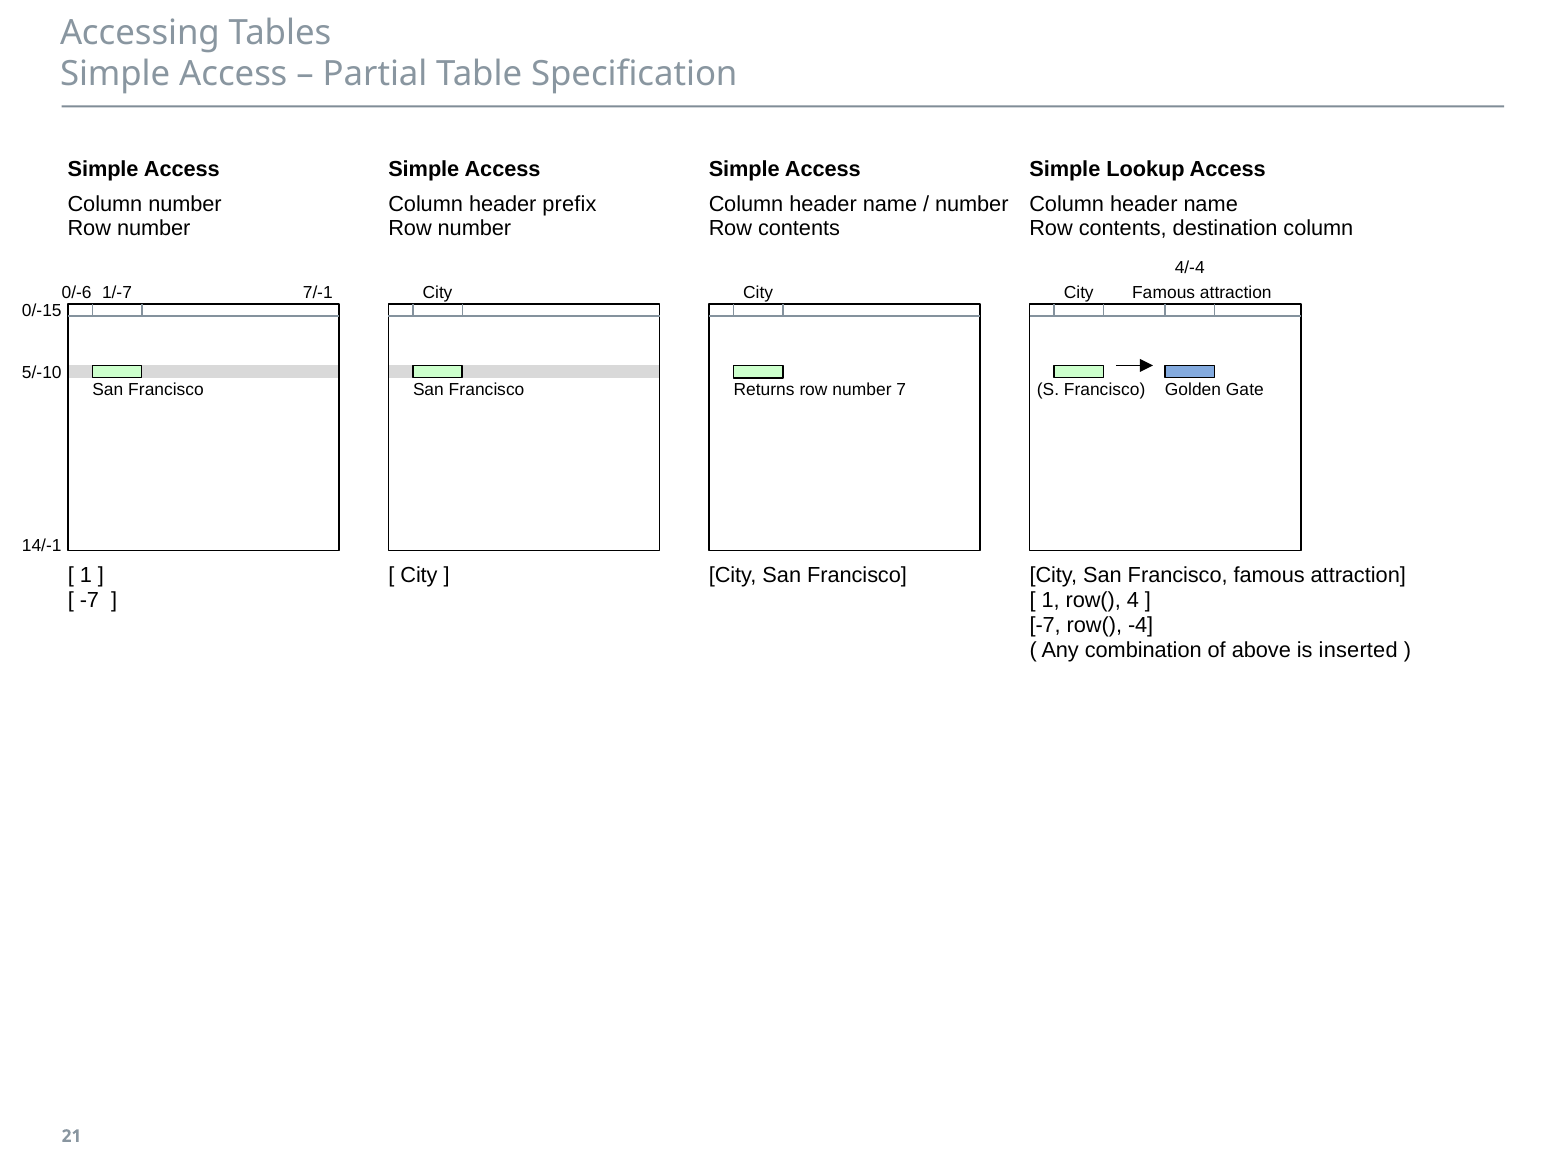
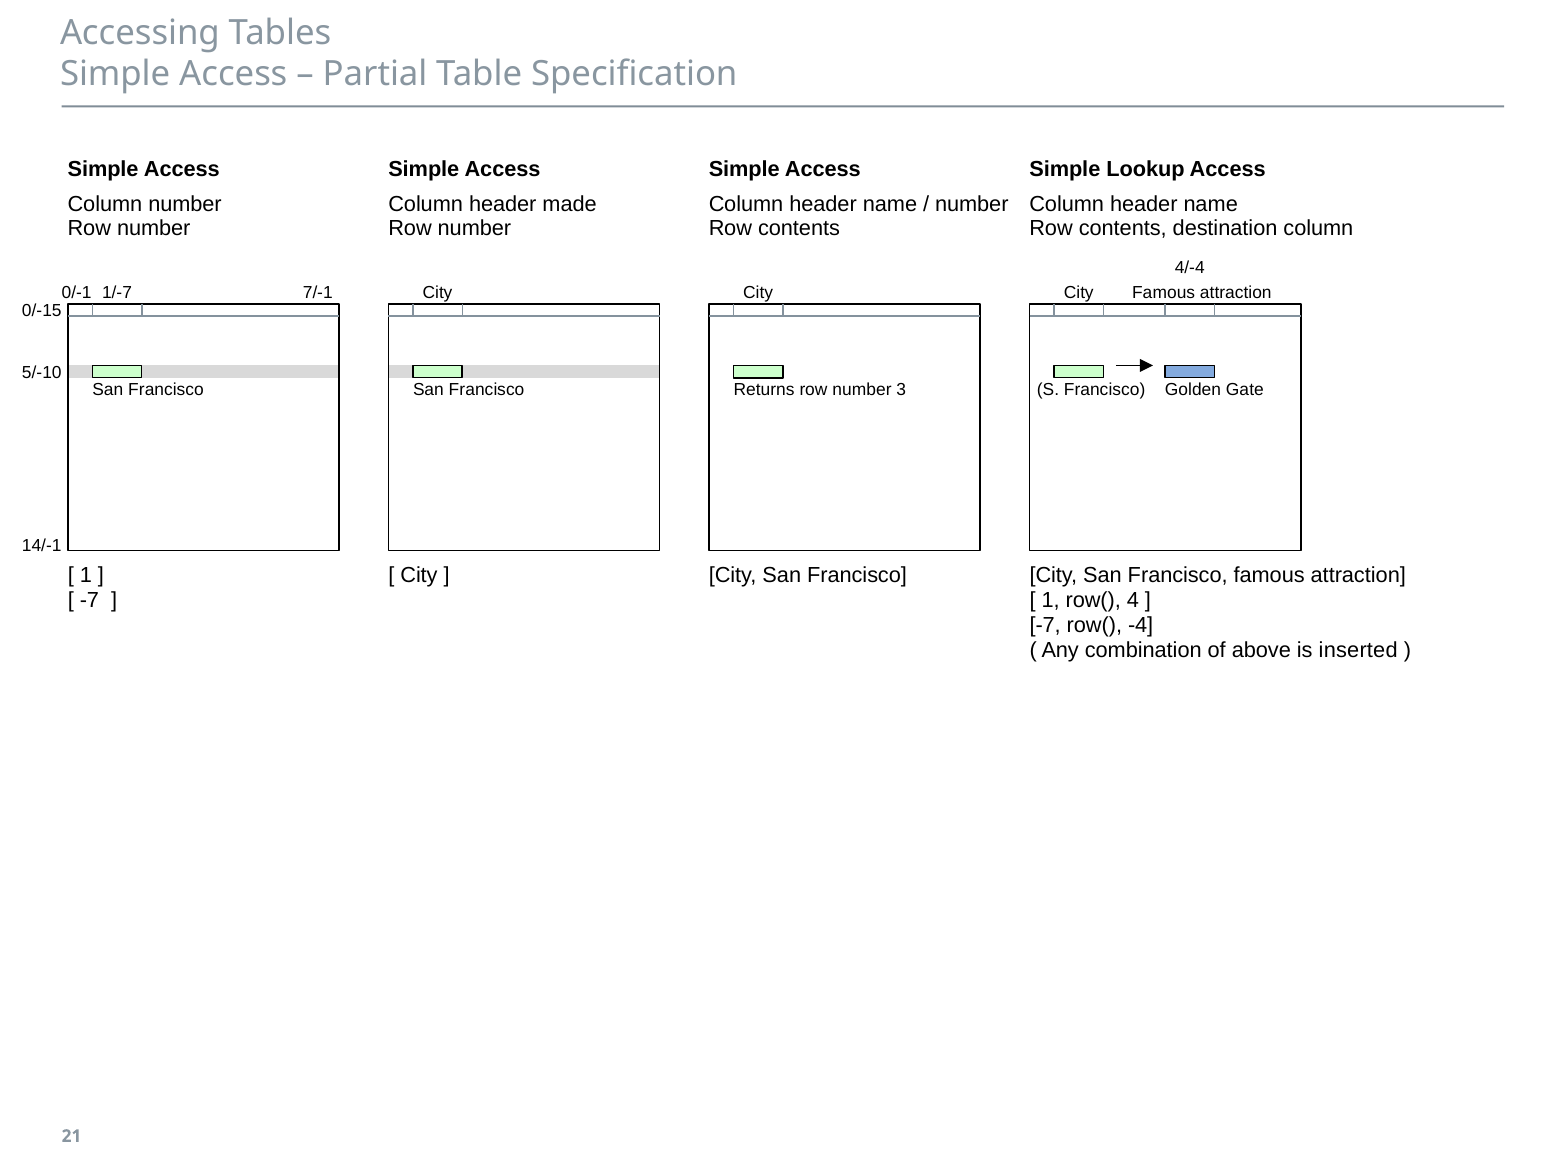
prefix: prefix -> made (570, 204)
0/-6: 0/-6 -> 0/-1 (77, 292)
7: 7 -> 3 (901, 390)
